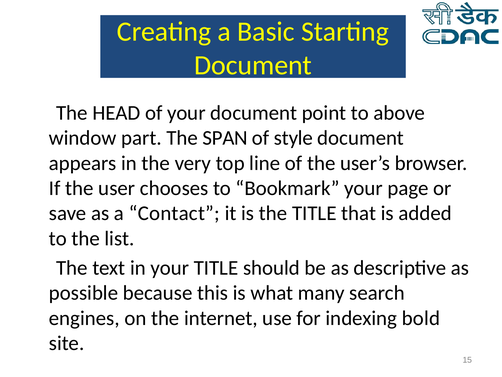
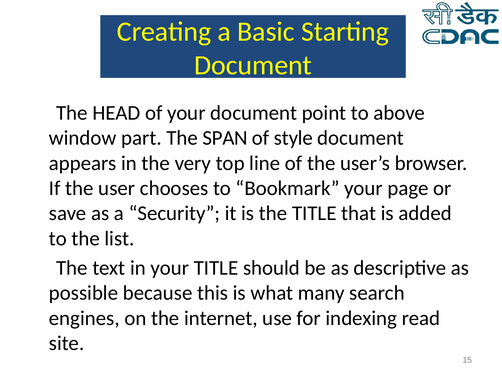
Contact: Contact -> Security (174, 213)
bold: bold -> read (421, 318)
